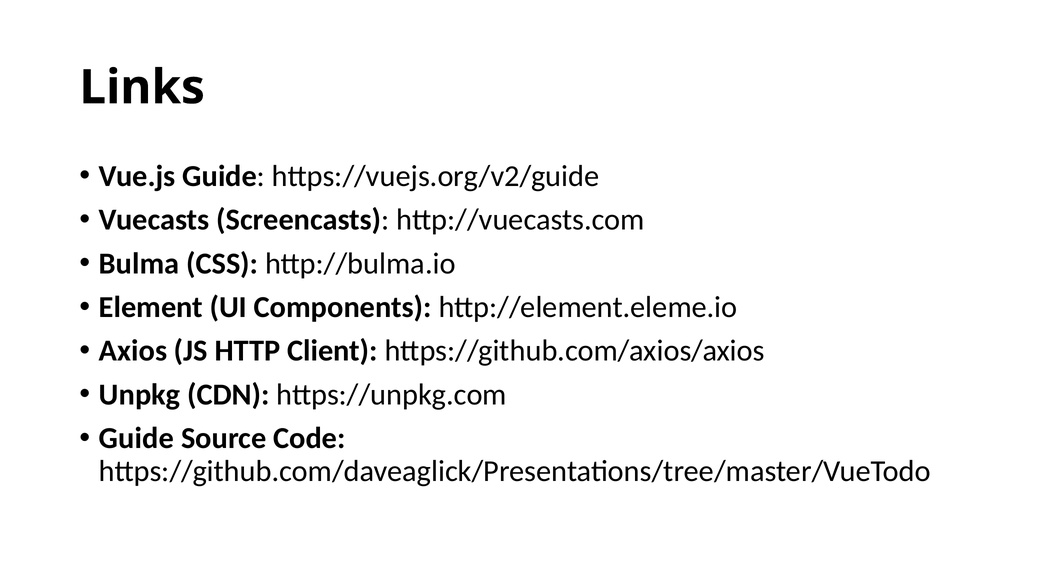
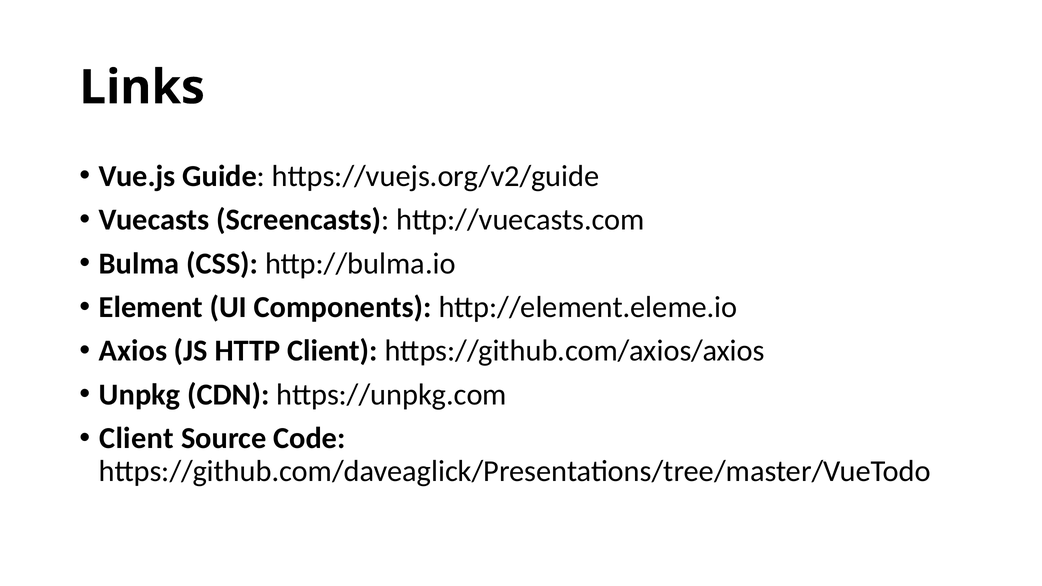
Guide: Guide -> Client (136, 438)
